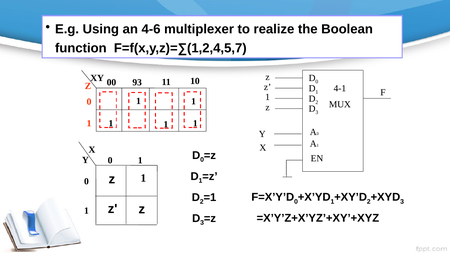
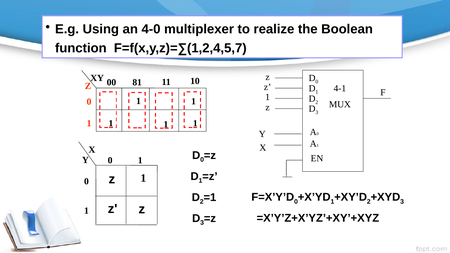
4-6: 4-6 -> 4-0 (151, 29)
93: 93 -> 81 (137, 82)
